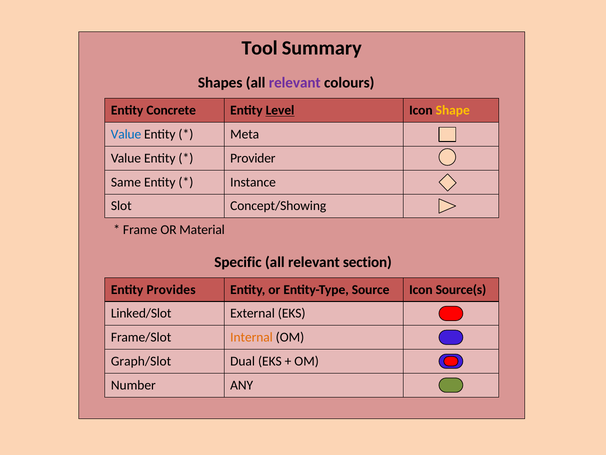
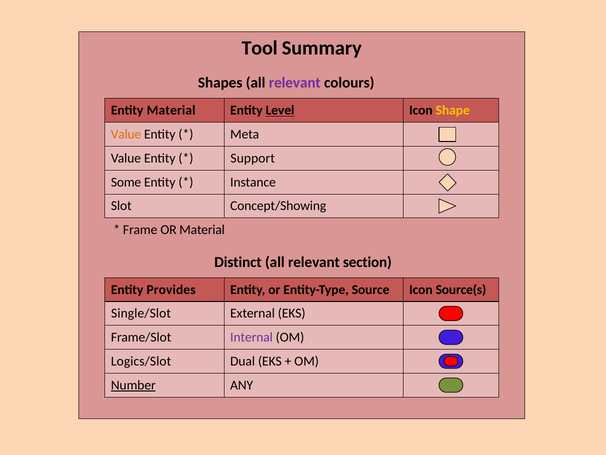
Entity Concrete: Concrete -> Material (171, 110)
Value colour: blue -> orange (126, 134)
Provider: Provider -> Support (253, 158)
Same: Same -> Some (126, 182)
Specific: Specific -> Distinct (238, 262)
Linked/Slot: Linked/Slot -> Single/Slot (141, 313)
Internal colour: orange -> purple (252, 337)
Graph/Slot: Graph/Slot -> Logics/Slot (141, 361)
Number underline: none -> present (133, 385)
